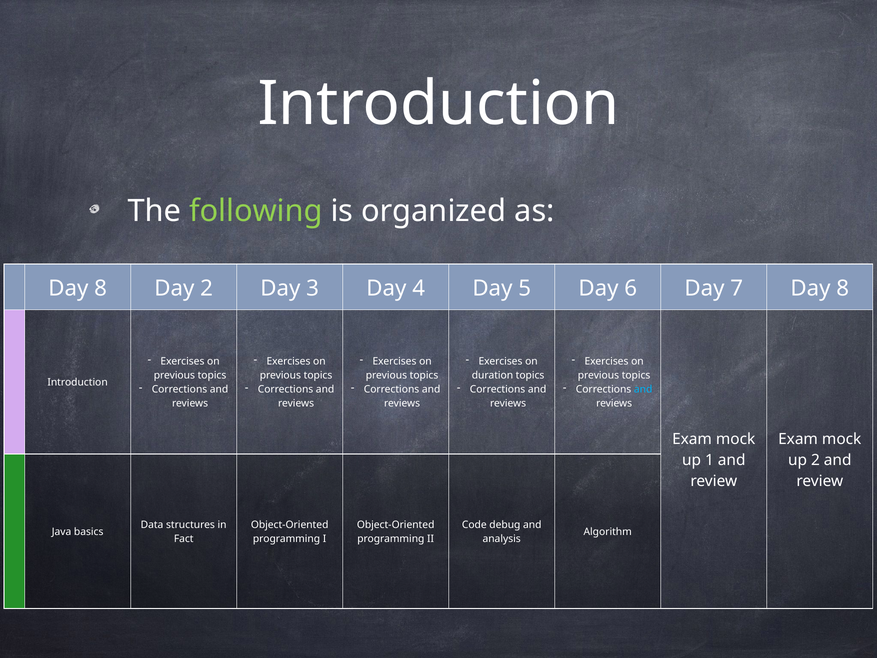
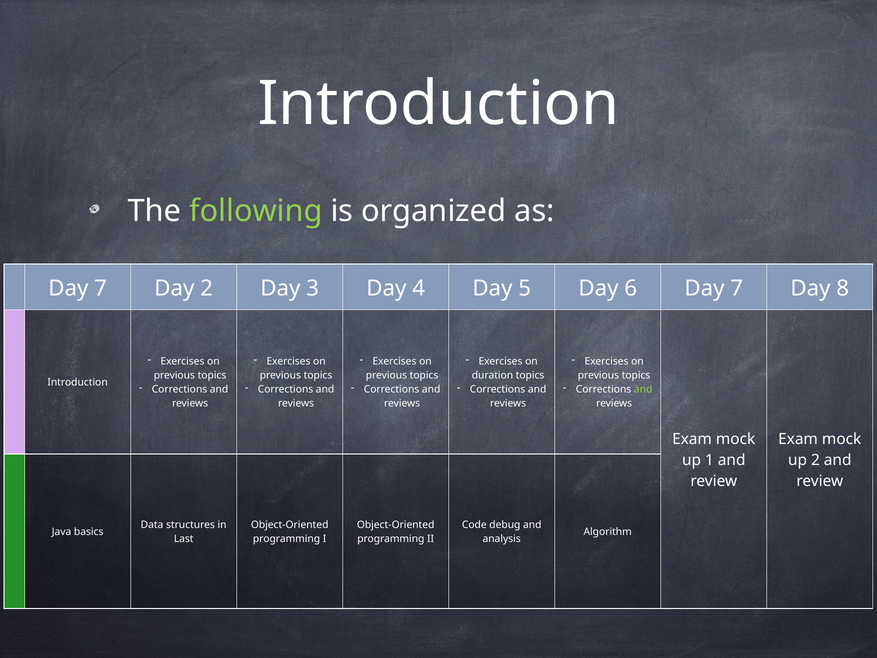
8: 8 -> 7 (101, 288)
and colour: light blue -> light green (643, 389)
Fact: Fact -> Last (184, 539)
